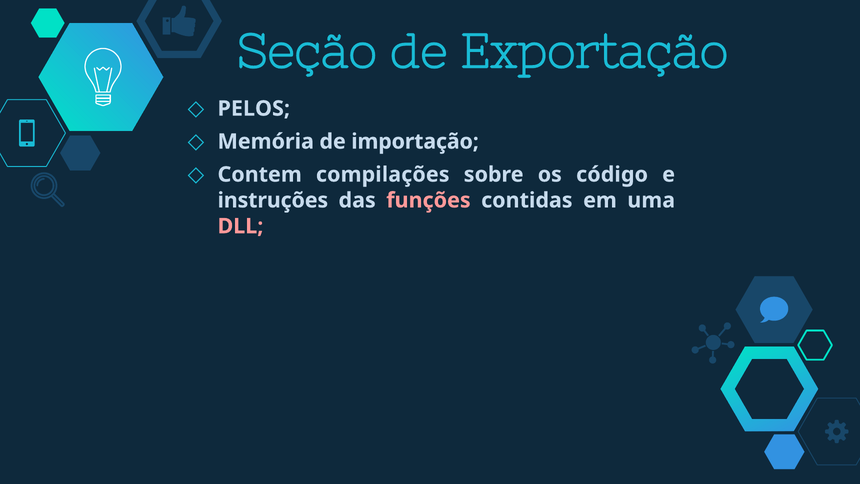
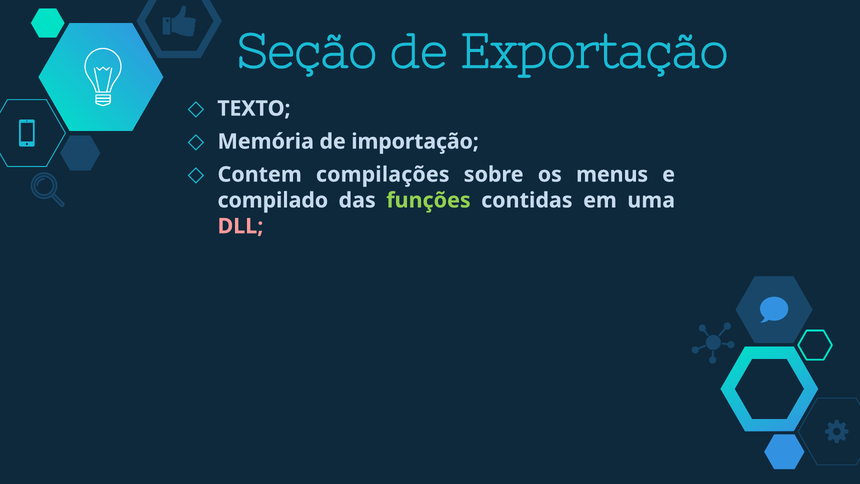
PELOS: PELOS -> TEXTO (254, 109)
código: código -> menus (612, 174)
instruções: instruções -> compilado (273, 200)
funções colour: pink -> light green (428, 200)
